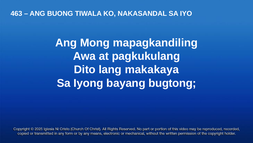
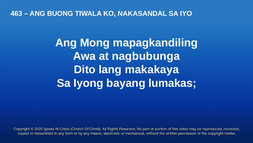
pagkukulang: pagkukulang -> nagbubunga (146, 56)
bugtong: bugtong -> lumakas (172, 83)
